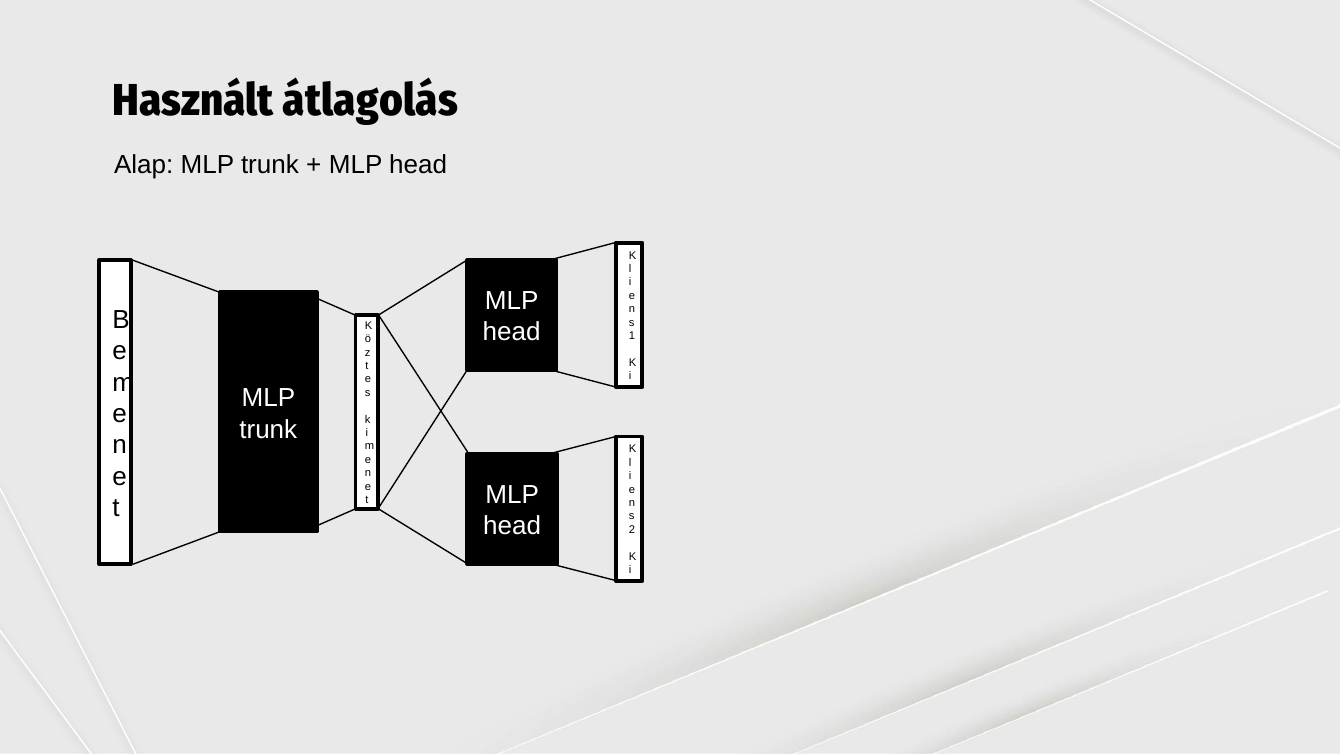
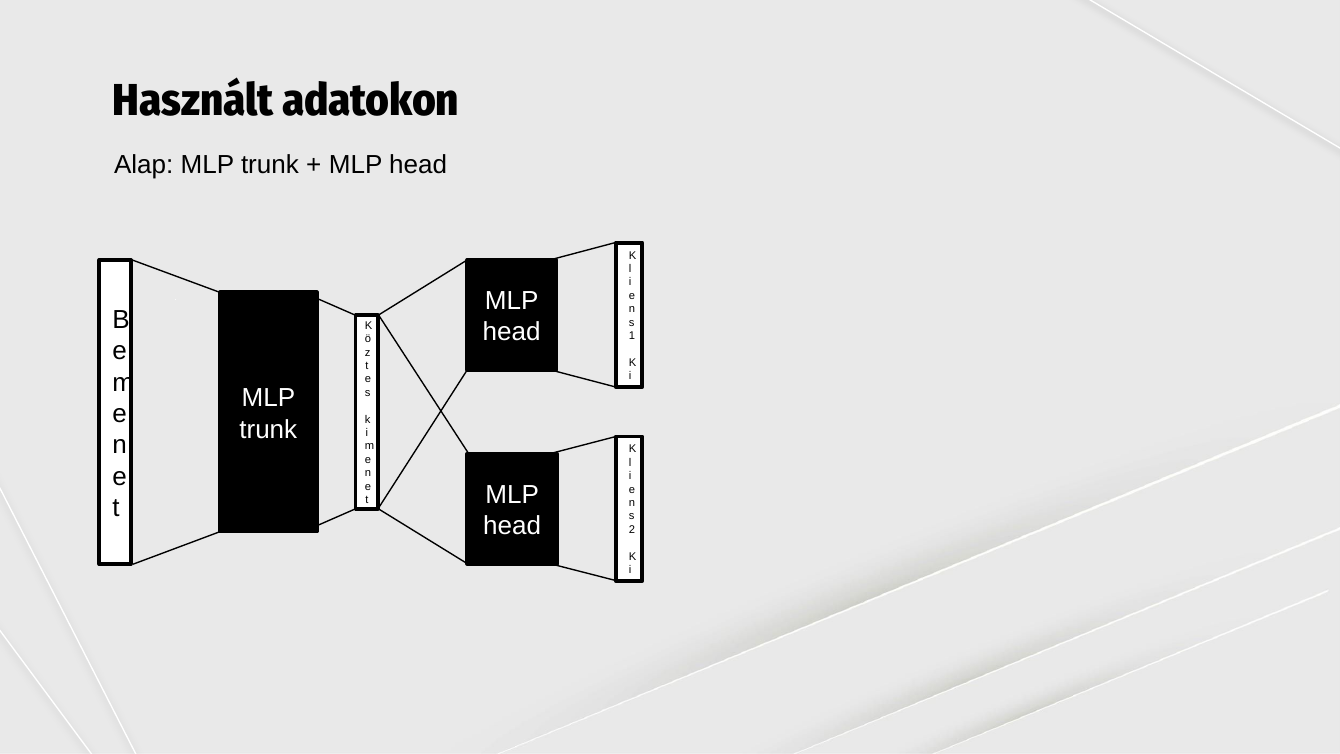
átlagolás: átlagolás -> adatokon (371, 100)
